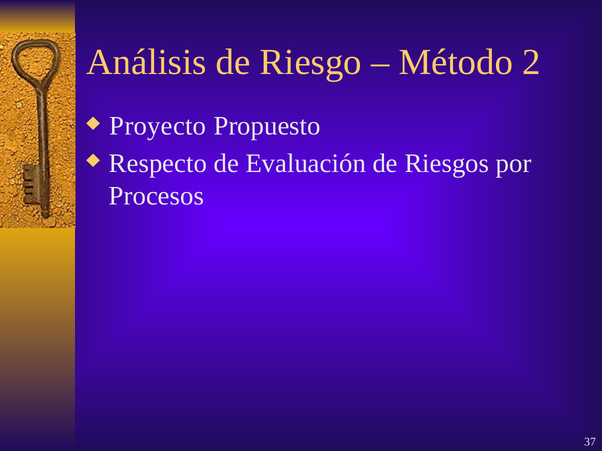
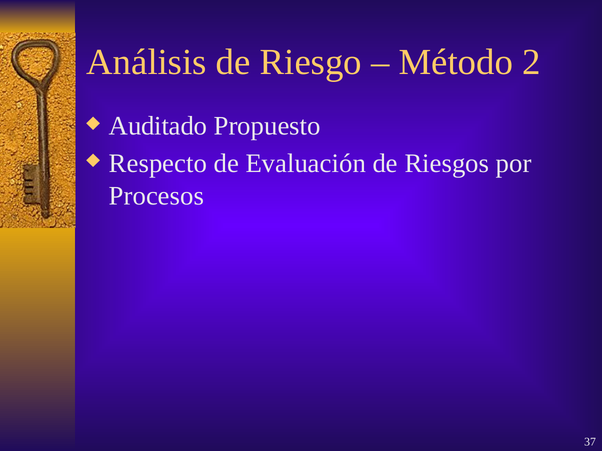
Proyecto: Proyecto -> Auditado (158, 126)
